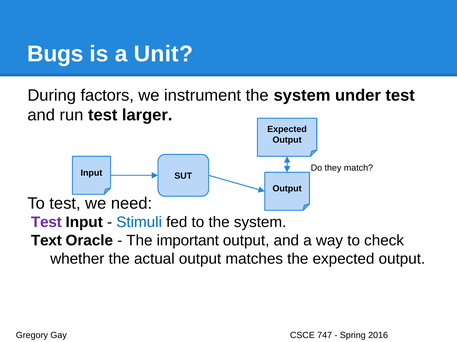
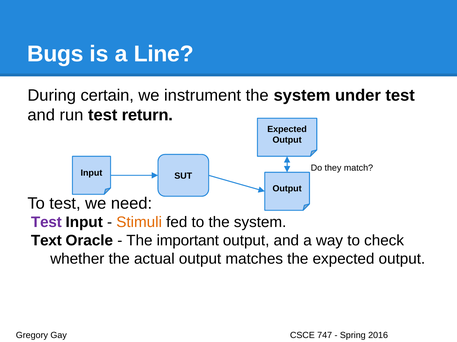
Unit: Unit -> Line (164, 54)
factors: factors -> certain (107, 96)
larger: larger -> return (147, 115)
Stimuli colour: blue -> orange (139, 223)
